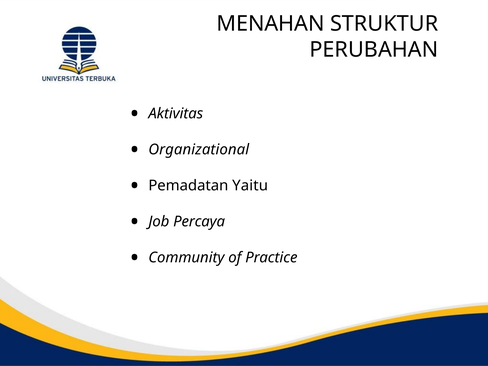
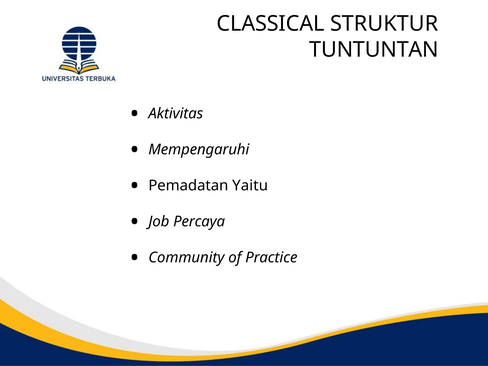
MENAHAN: MENAHAN -> CLASSICAL (271, 24)
PERUBAHAN: PERUBAHAN -> TUNTUNTAN (374, 50)
Organizational: Organizational -> Mempengaruhi (199, 150)
